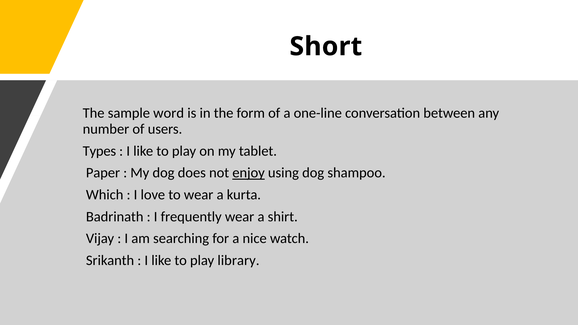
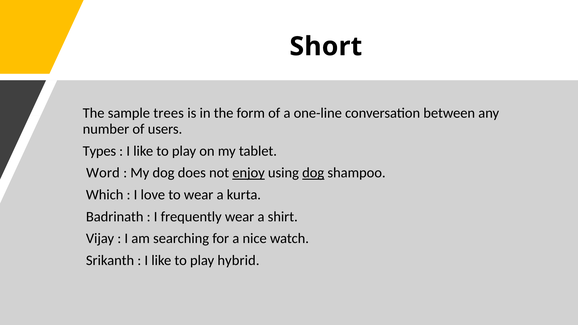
word: word -> trees (169, 113)
Paper: Paper -> Word (103, 173)
dog underline: none -> present (313, 173)
library: library -> hybrid (238, 261)
